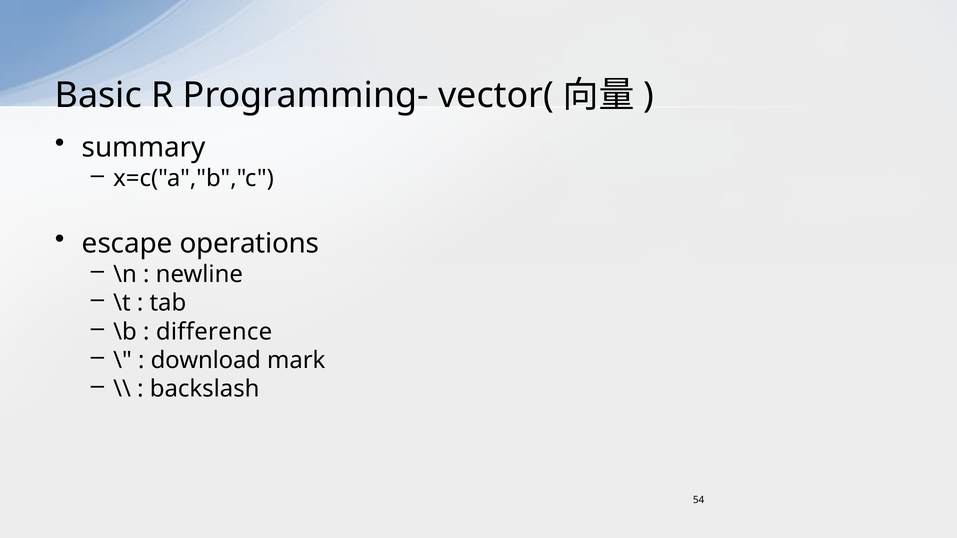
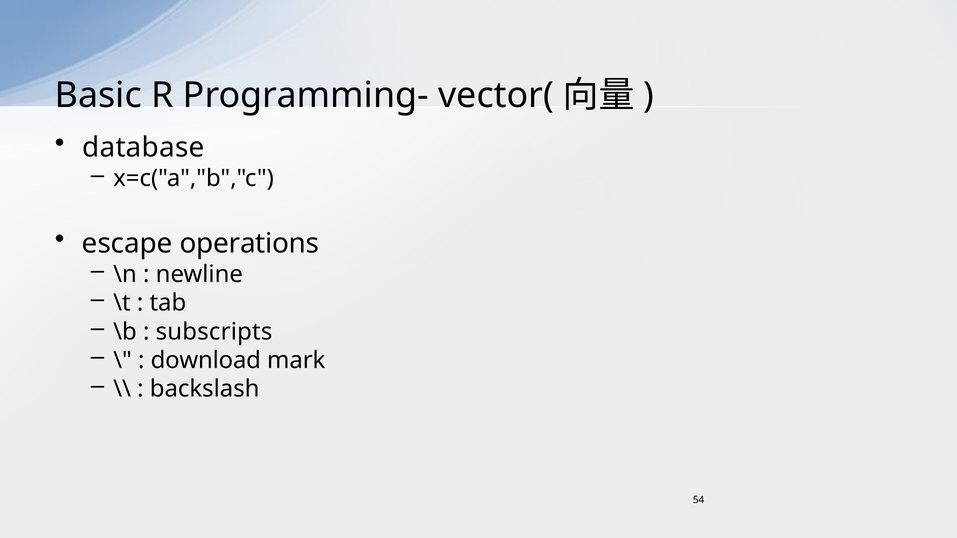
summary: summary -> database (143, 148)
difference: difference -> subscripts (214, 332)
